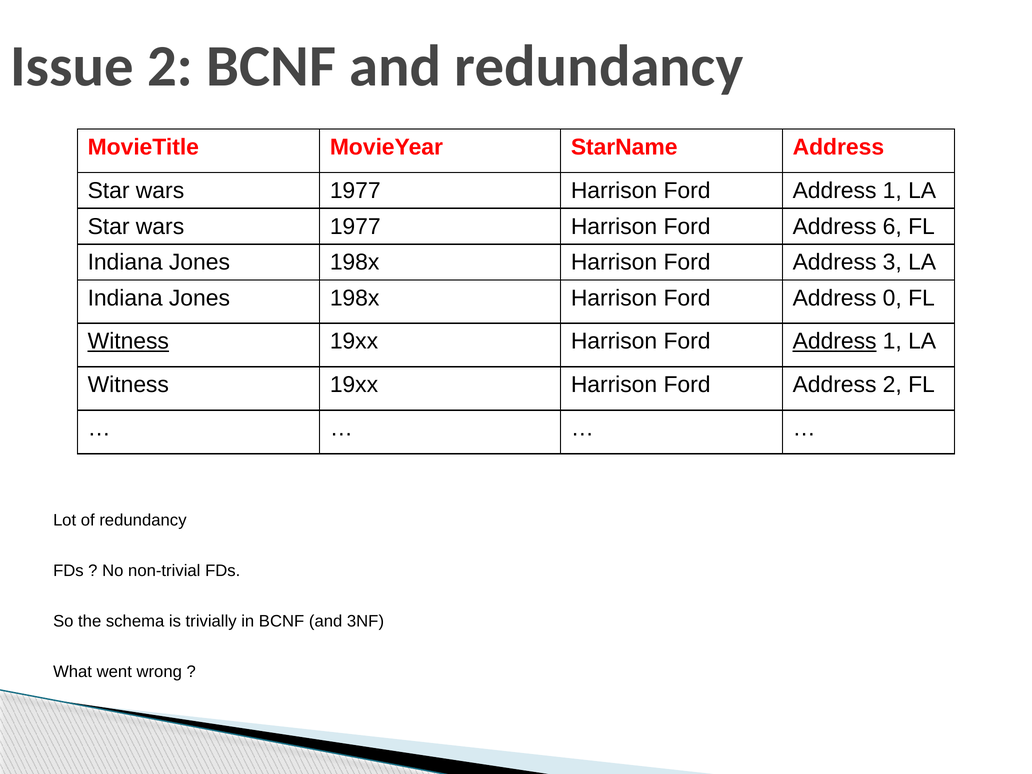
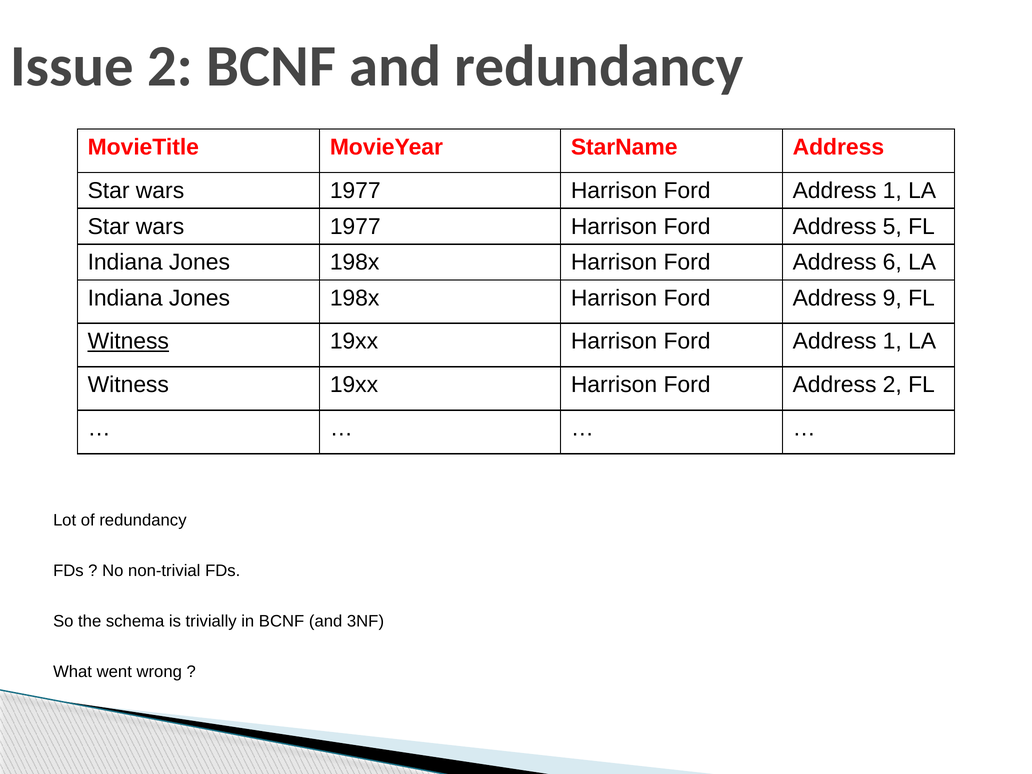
6: 6 -> 5 (892, 227)
3: 3 -> 6 (892, 262)
0: 0 -> 9 (892, 298)
Address underline: present -> none (835, 341)
